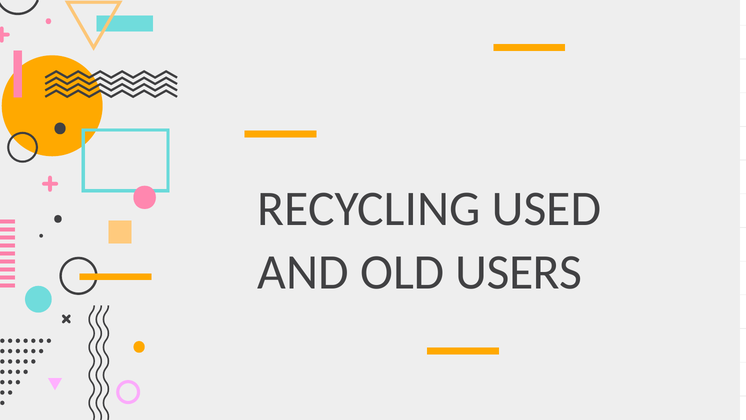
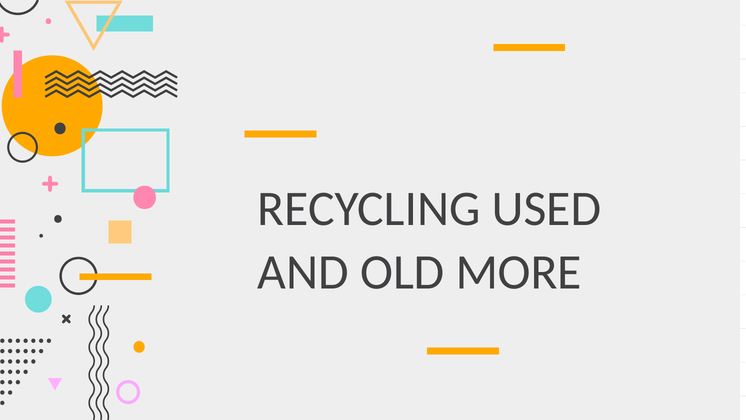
USERS: USERS -> MORE (519, 272)
